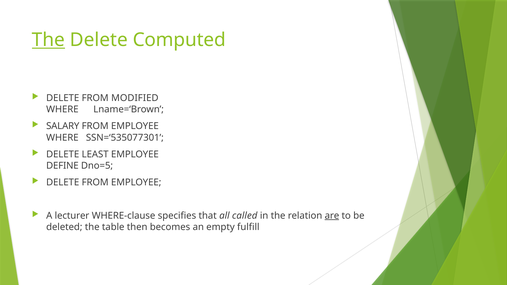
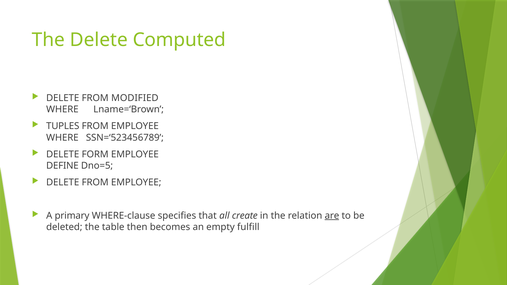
The underline: present -> none (48, 40)
SALARY: SALARY -> TUPLES (63, 126)
SSN=‘535077301: SSN=‘535077301 -> SSN=‘523456789 (125, 138)
LEAST: LEAST -> FORM (95, 154)
lecturer: lecturer -> primary (72, 216)
called: called -> create (245, 216)
